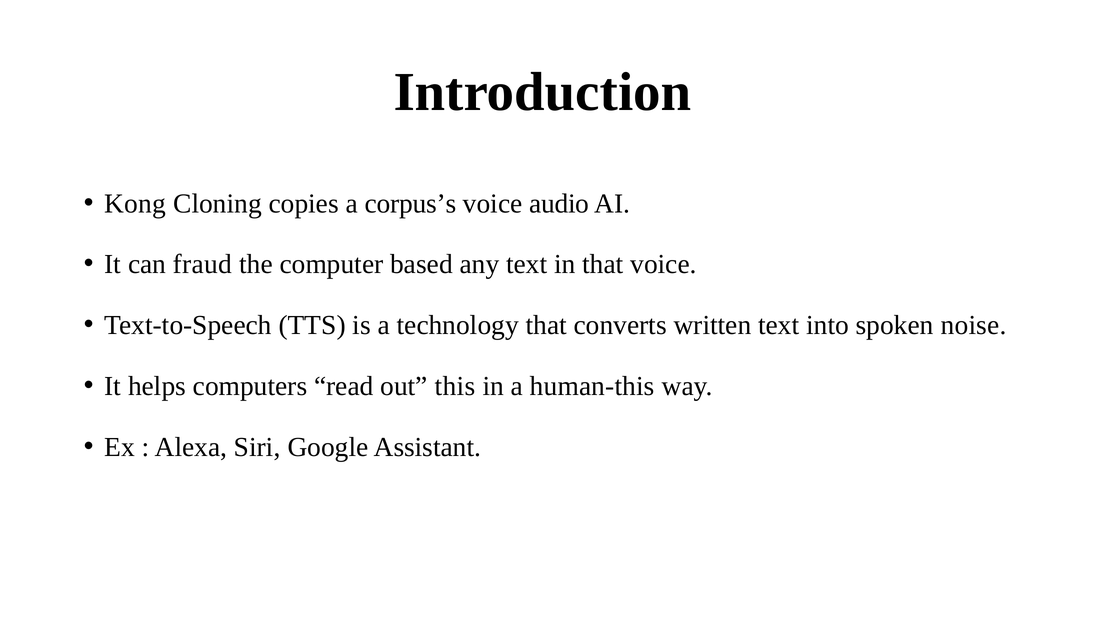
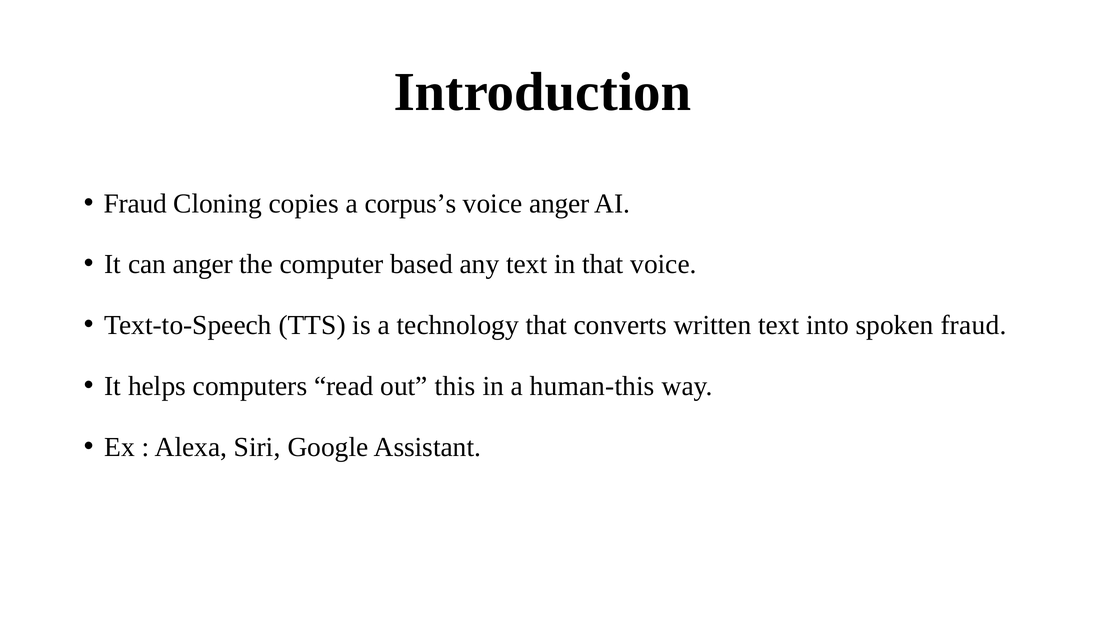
Kong: Kong -> Fraud (135, 204)
voice audio: audio -> anger (559, 204)
can fraud: fraud -> anger (203, 264)
spoken noise: noise -> fraud (974, 325)
